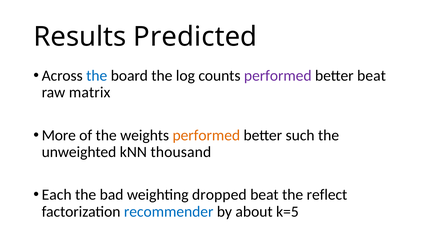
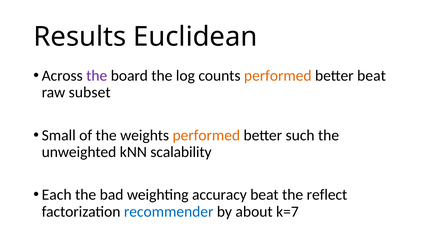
Predicted: Predicted -> Euclidean (195, 37)
the colour: blue -> purple (97, 76)
performed colour: purple -> orange (278, 76)
matrix: matrix -> subset (90, 92)
More: More -> Small (59, 135)
thousand: thousand -> scalability (181, 152)
dropped: dropped -> accuracy (219, 195)
k=5: k=5 -> k=7 (287, 211)
